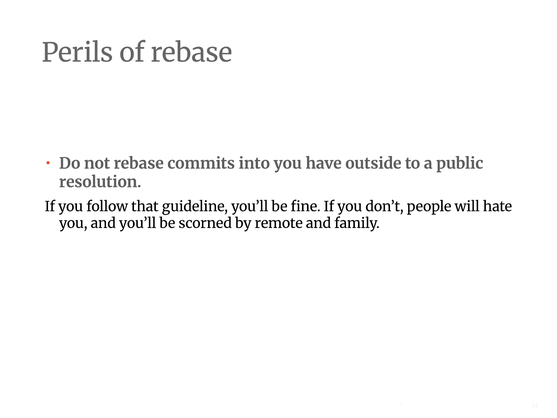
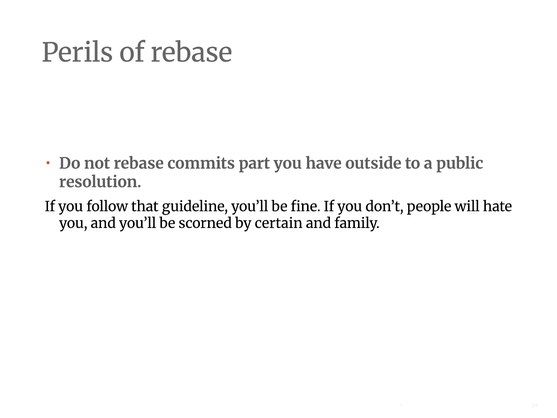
into: into -> part (254, 163)
remote: remote -> certain (279, 223)
